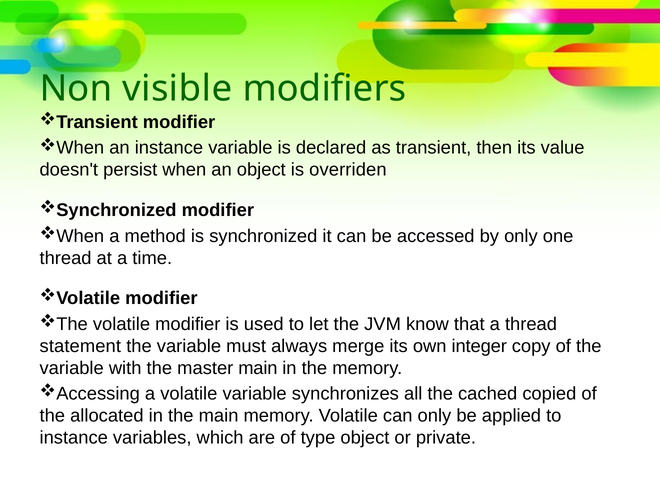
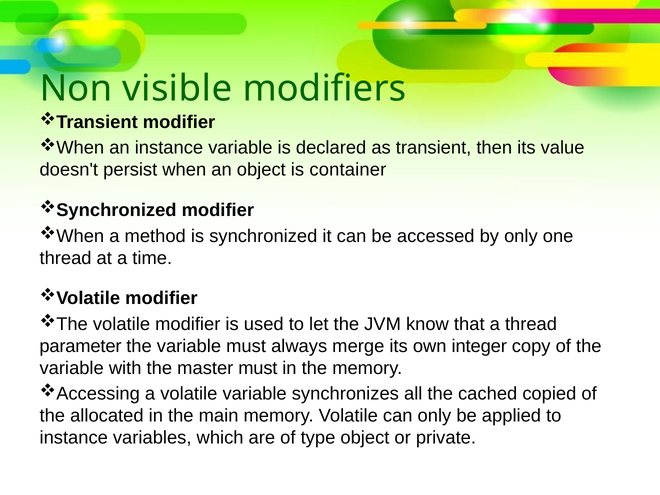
overriden: overriden -> container (348, 170)
statement: statement -> parameter (80, 346)
master main: main -> must (258, 368)
